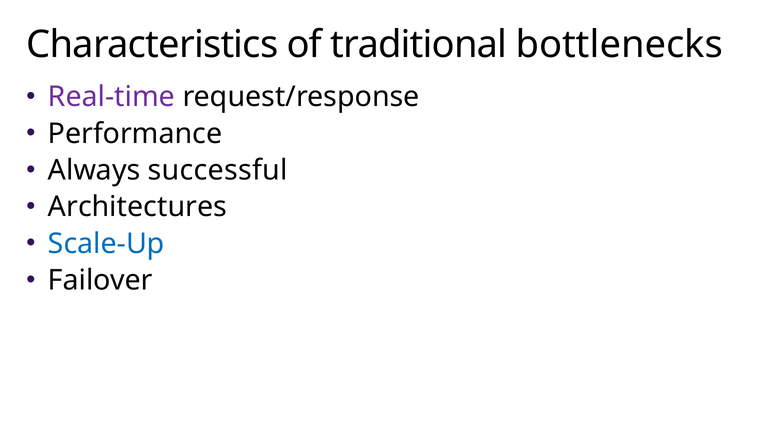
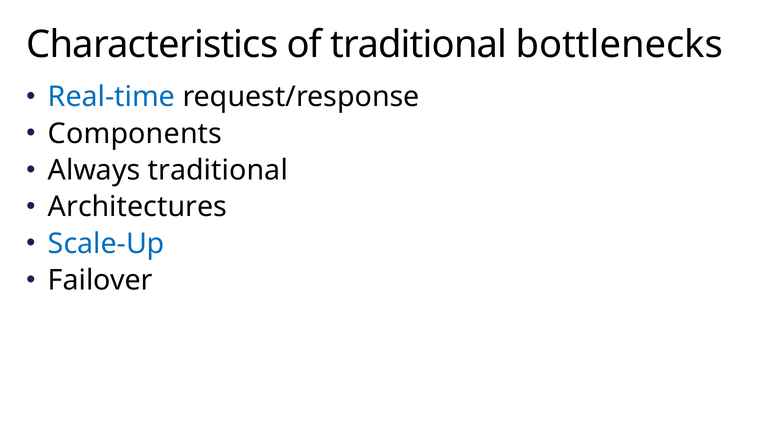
Real-time colour: purple -> blue (111, 97)
Performance: Performance -> Components (135, 134)
Always successful: successful -> traditional (218, 170)
